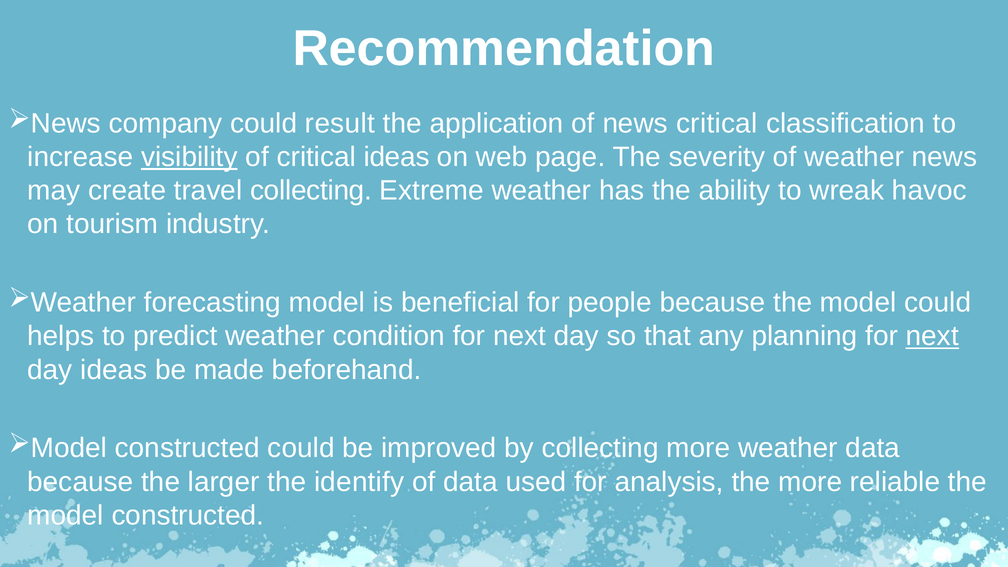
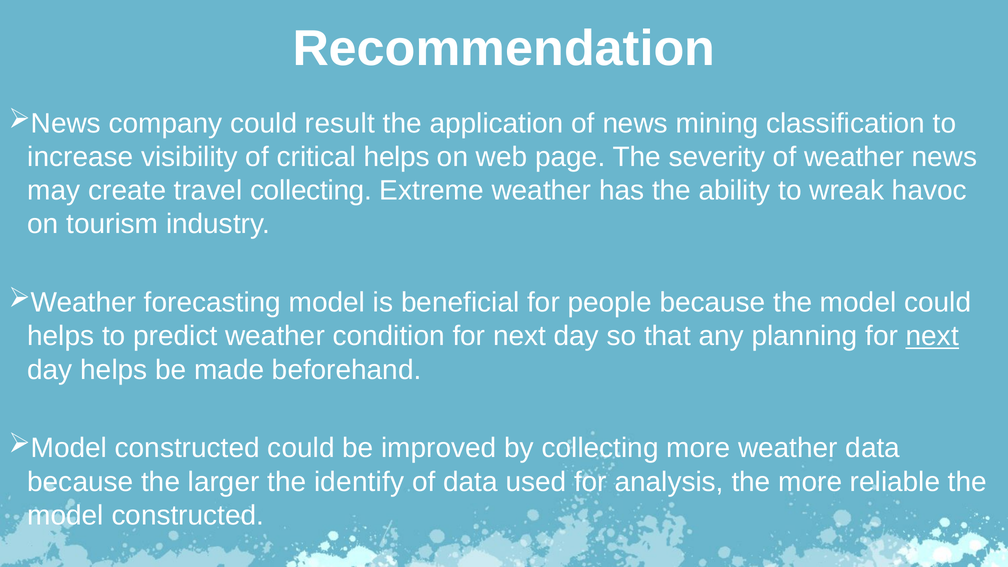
news critical: critical -> mining (717, 123)
visibility underline: present -> none (189, 157)
critical ideas: ideas -> helps (397, 157)
day ideas: ideas -> helps (114, 370)
